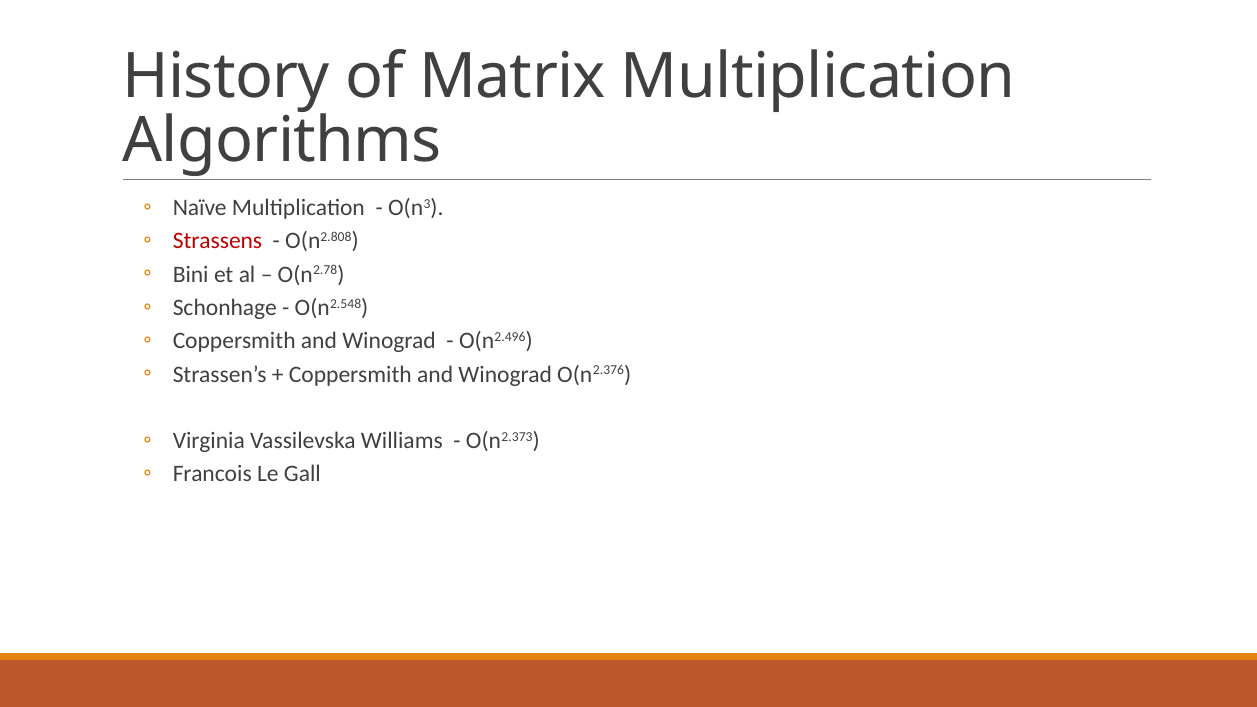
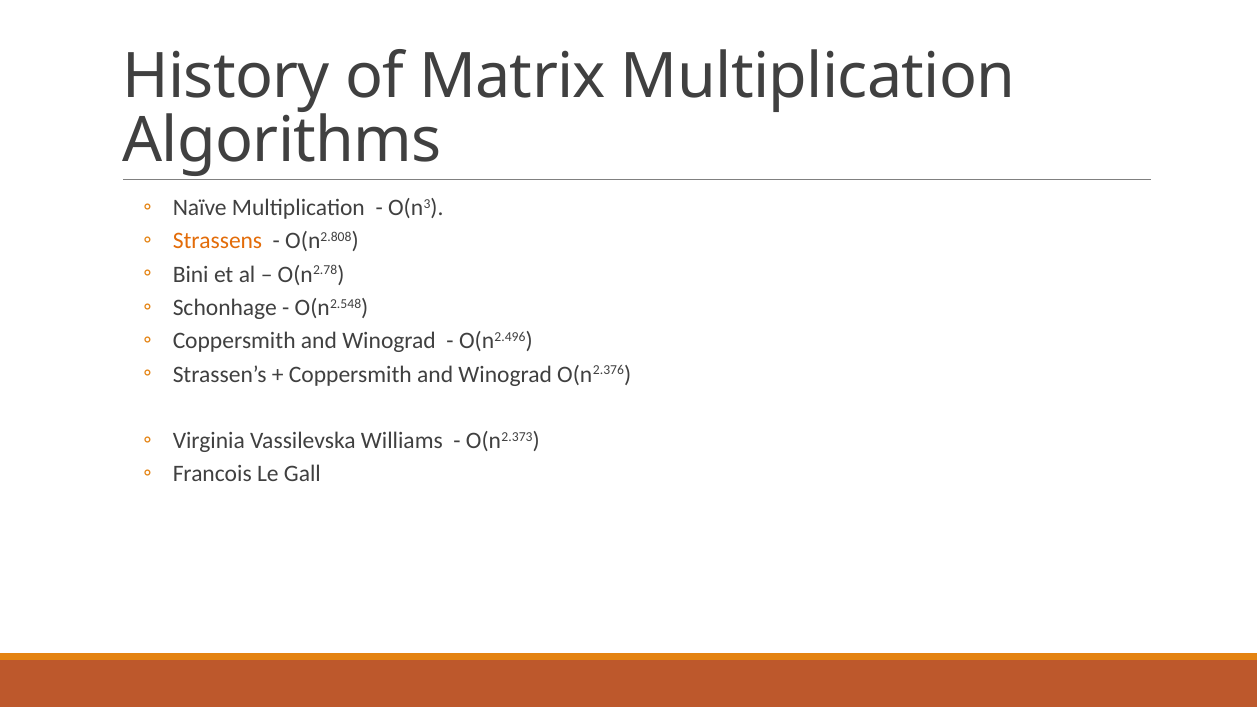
Strassens colour: red -> orange (217, 241)
